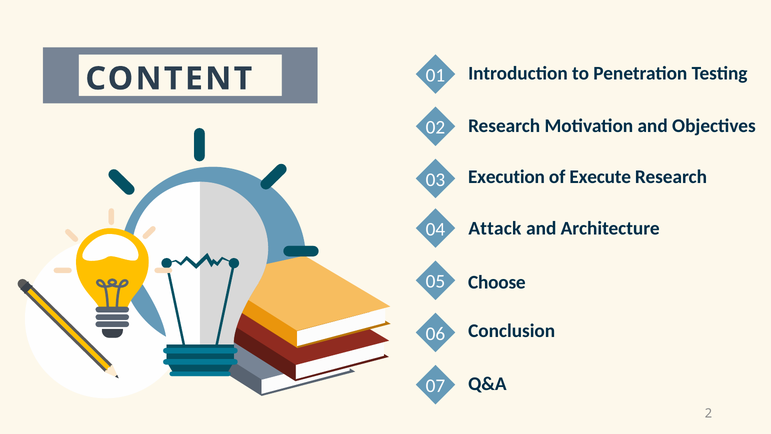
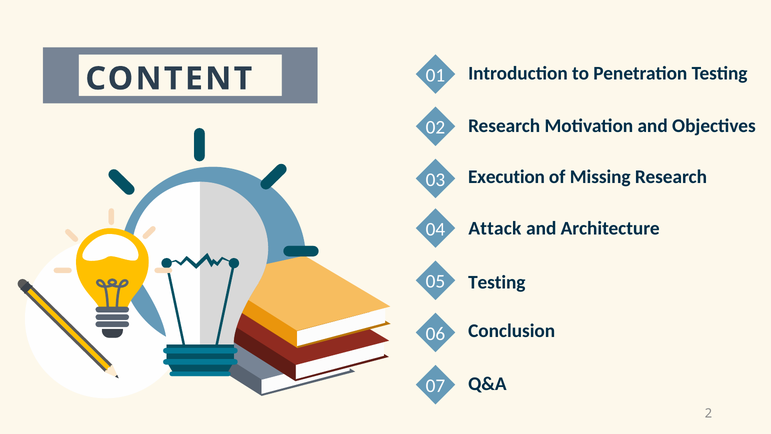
Execute: Execute -> Missing (600, 177)
05 Choose: Choose -> Testing (497, 282)
